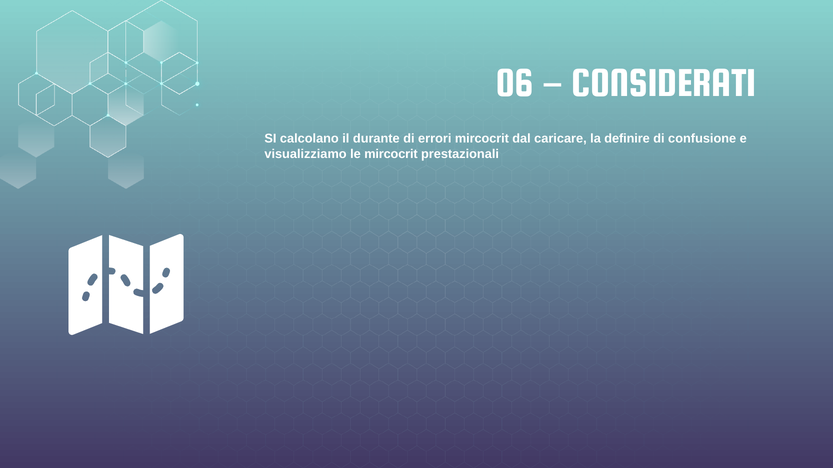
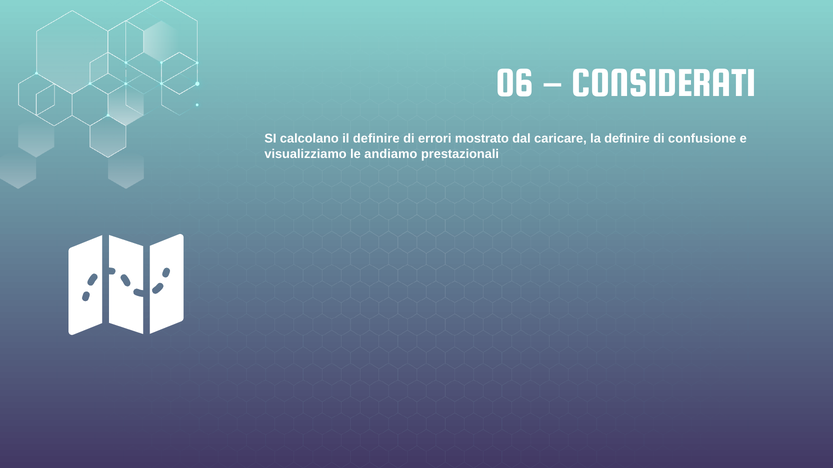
il durante: durante -> definire (376, 139)
errori mircocrit: mircocrit -> mostrato (482, 139)
le mircocrit: mircocrit -> andiamo (391, 154)
